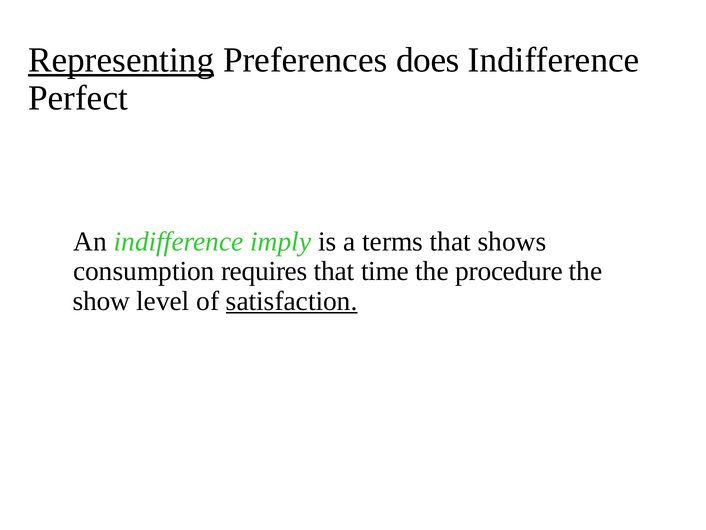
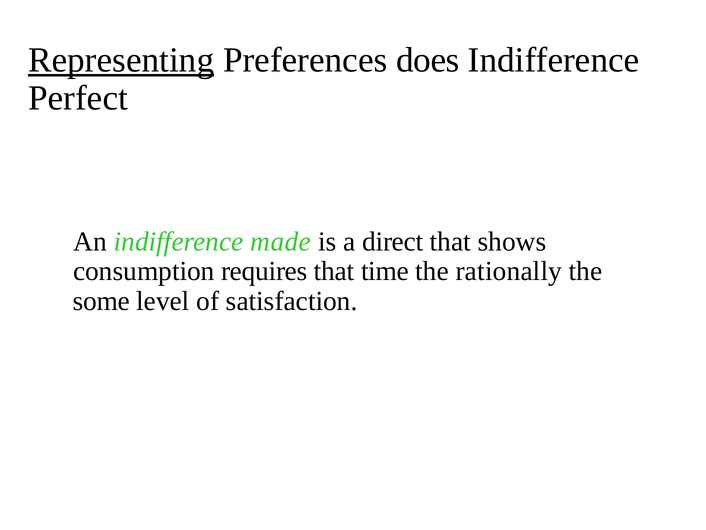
imply: imply -> made (281, 241)
terms: terms -> direct (393, 241)
procedure: procedure -> rationally (509, 271)
show: show -> some (102, 301)
satisfaction underline: present -> none (292, 301)
